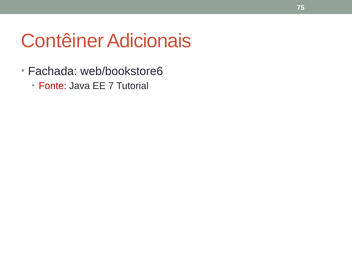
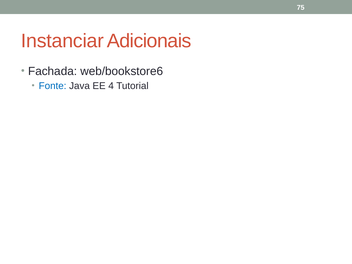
Contêiner: Contêiner -> Instanciar (62, 41)
Fonte colour: red -> blue (53, 86)
7: 7 -> 4 (111, 86)
